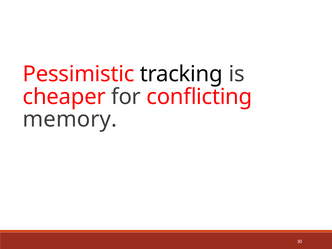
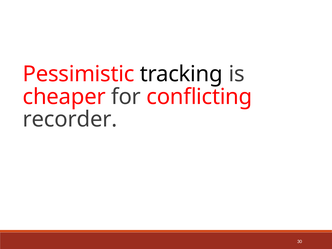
memory: memory -> recorder (70, 119)
